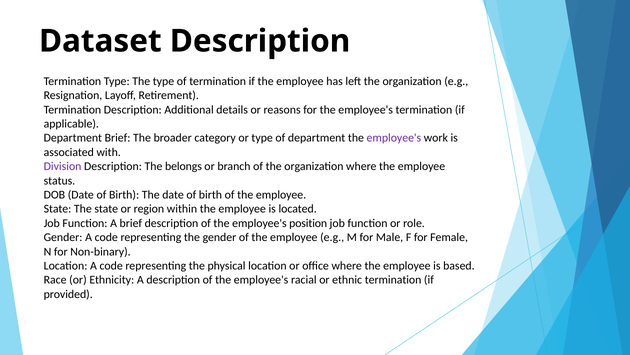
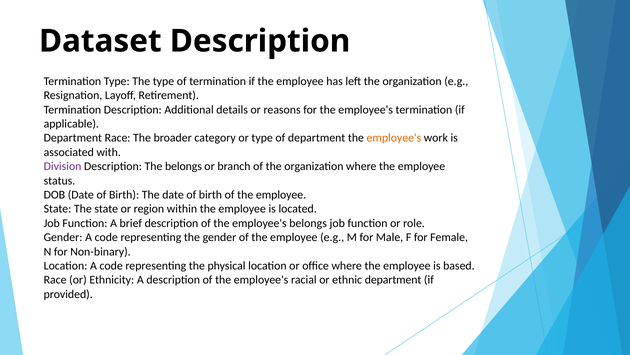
Department Brief: Brief -> Race (118, 138)
employee's colour: purple -> orange (394, 138)
employee's position: position -> belongs (308, 223)
ethnic termination: termination -> department (393, 280)
